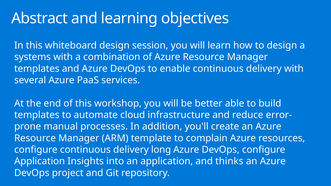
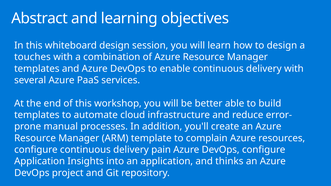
systems: systems -> touches (32, 57)
long: long -> pain (161, 150)
